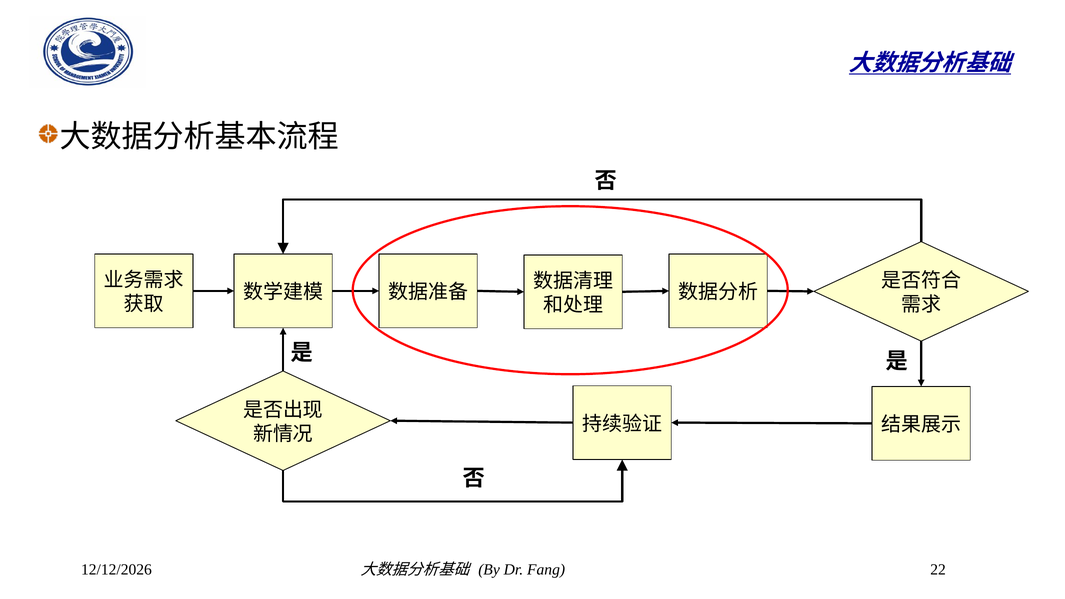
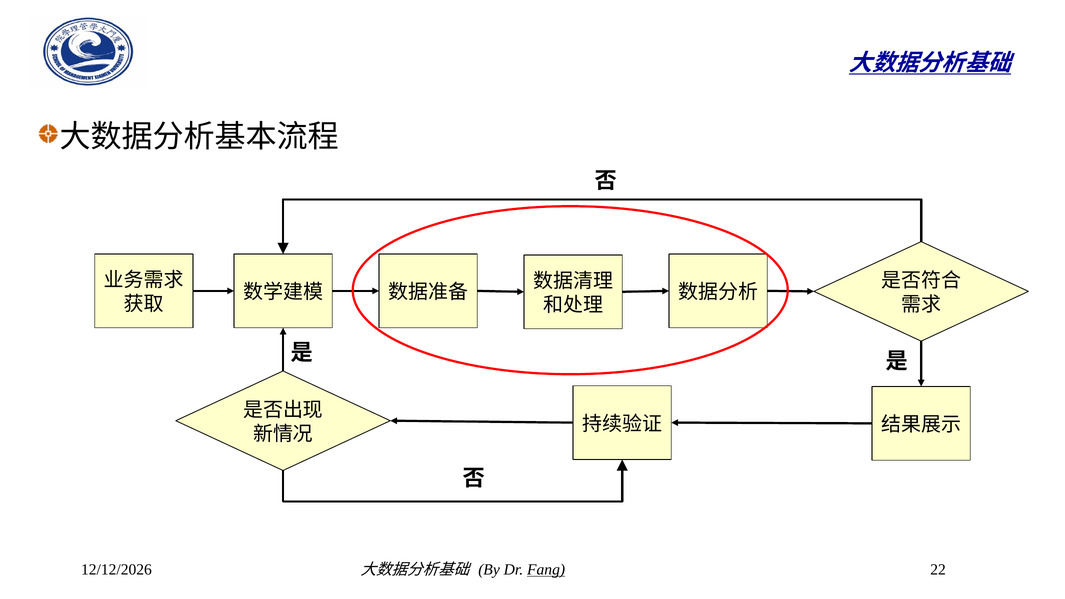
Fang underline: none -> present (546, 570)
